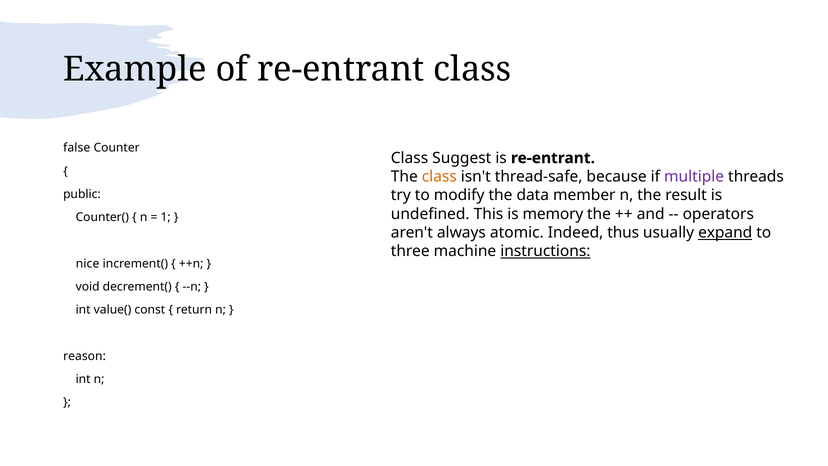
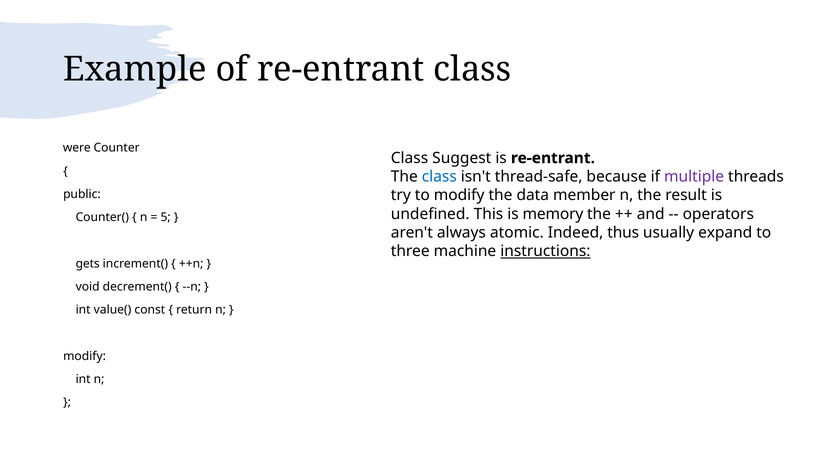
false: false -> were (77, 148)
class colour: orange -> blue (439, 177)
1: 1 -> 5 (166, 217)
expand underline: present -> none (725, 232)
nice: nice -> gets (88, 263)
reason: reason -> modify (85, 356)
